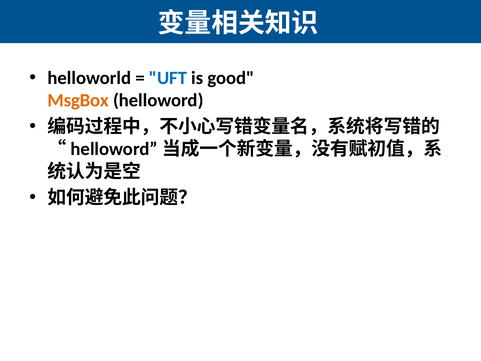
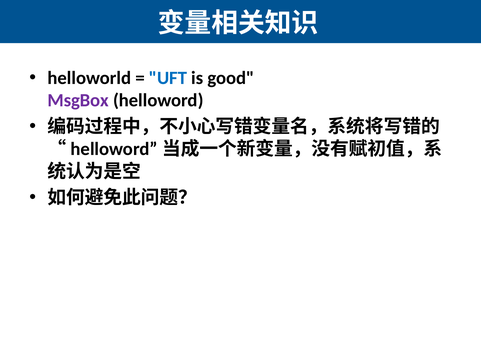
MsgBox colour: orange -> purple (78, 100)
